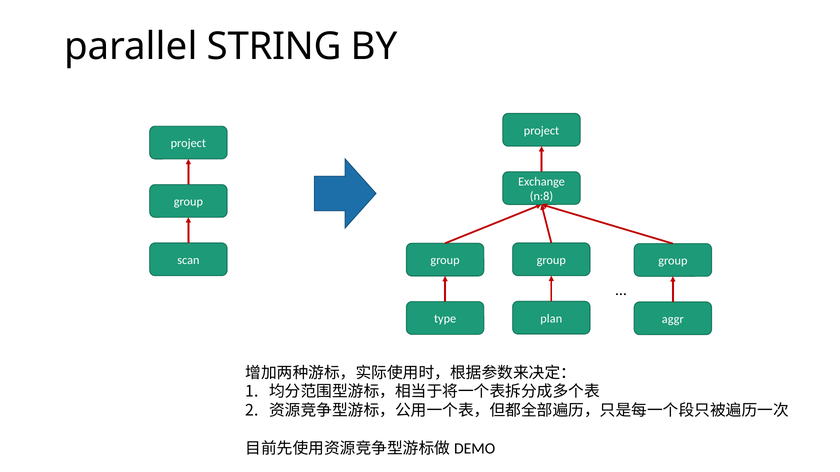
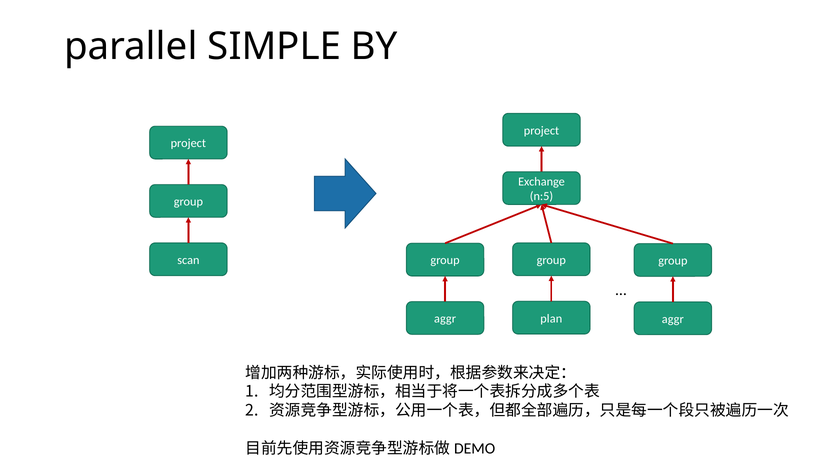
STRING: STRING -> SIMPLE (274, 47)
n:8: n:8 -> n:5 (541, 196)
type: type -> aggr (445, 319)
